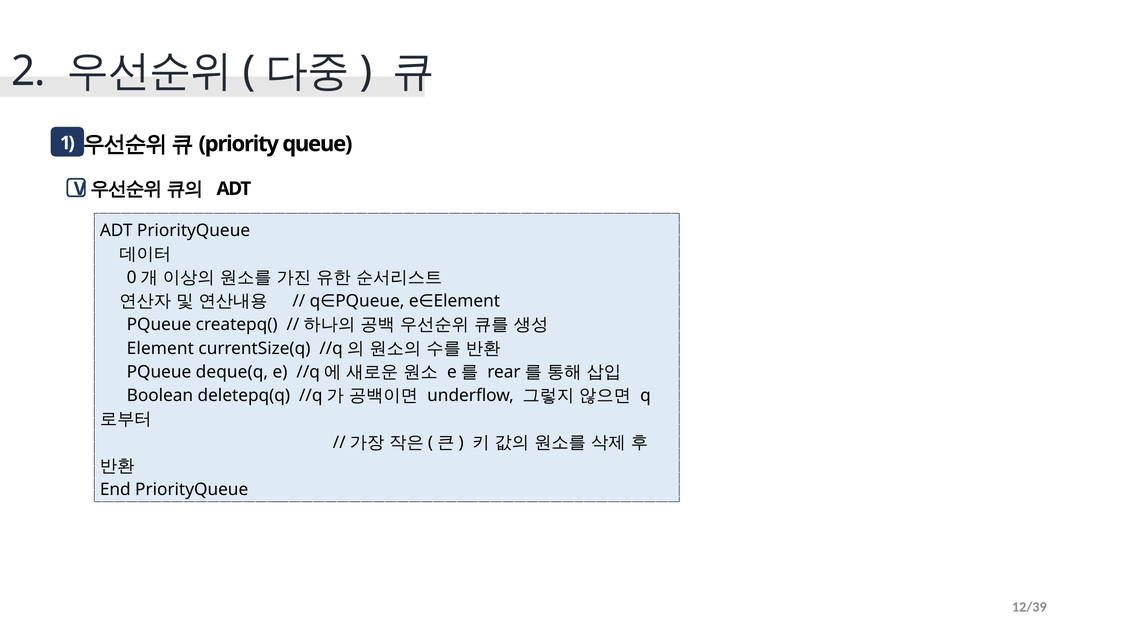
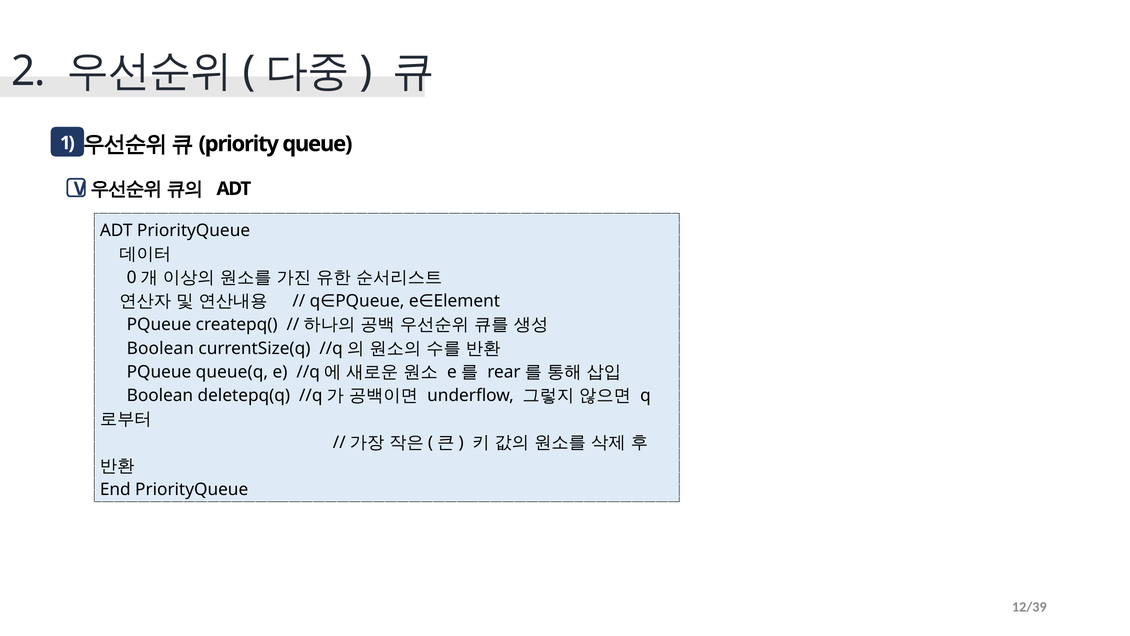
Element: Element -> Boolean (160, 348)
deque(q: deque(q -> queue(q (232, 372)
